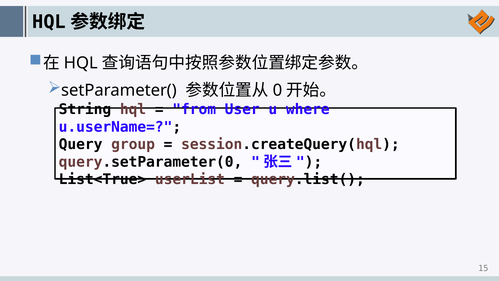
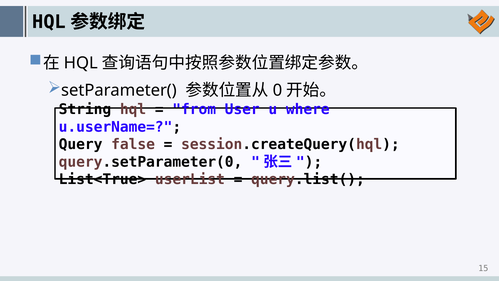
group: group -> false (133, 144)
